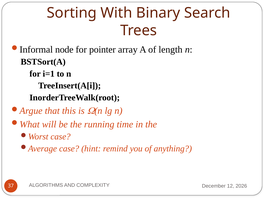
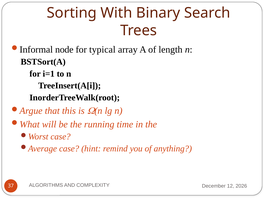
pointer: pointer -> typical (102, 50)
